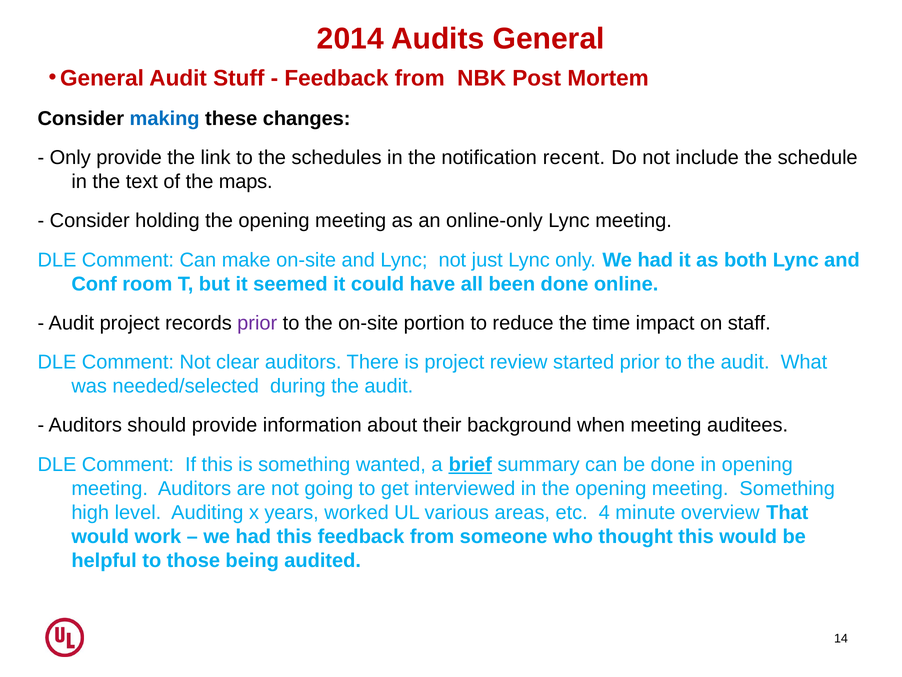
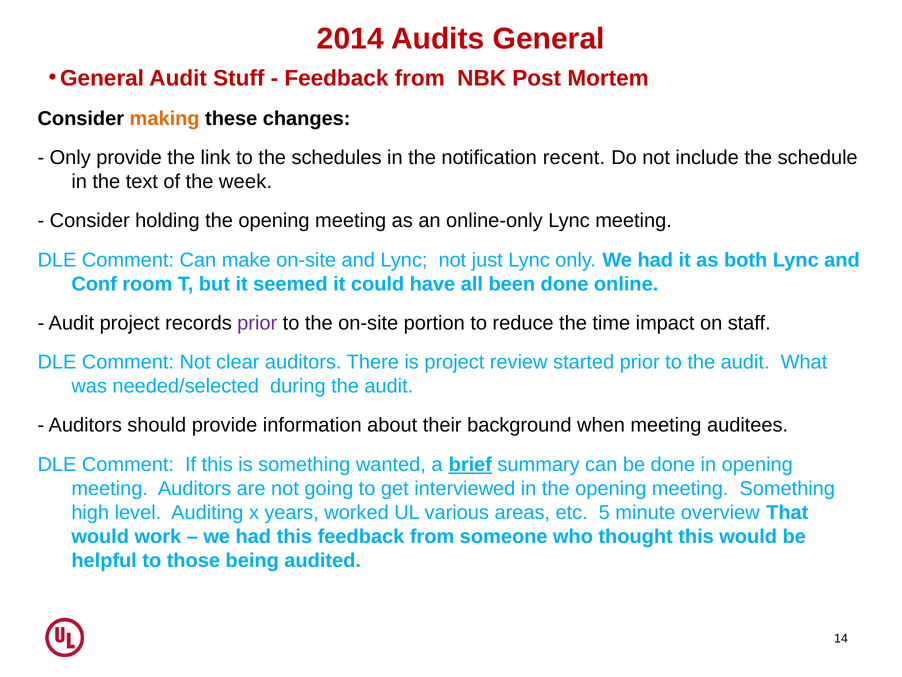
making colour: blue -> orange (165, 118)
maps: maps -> week (246, 182)
4: 4 -> 5 (604, 512)
